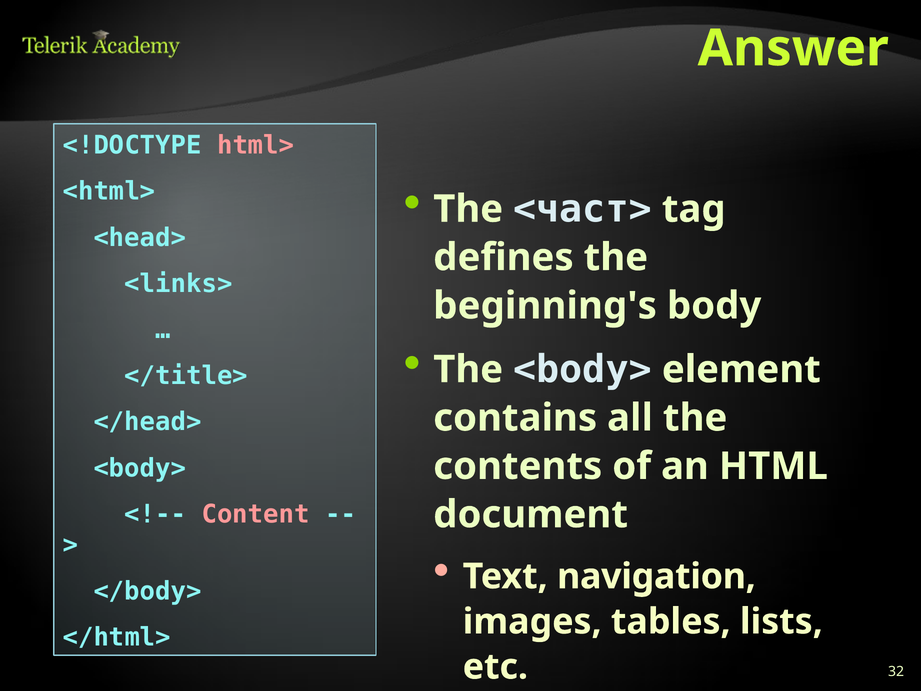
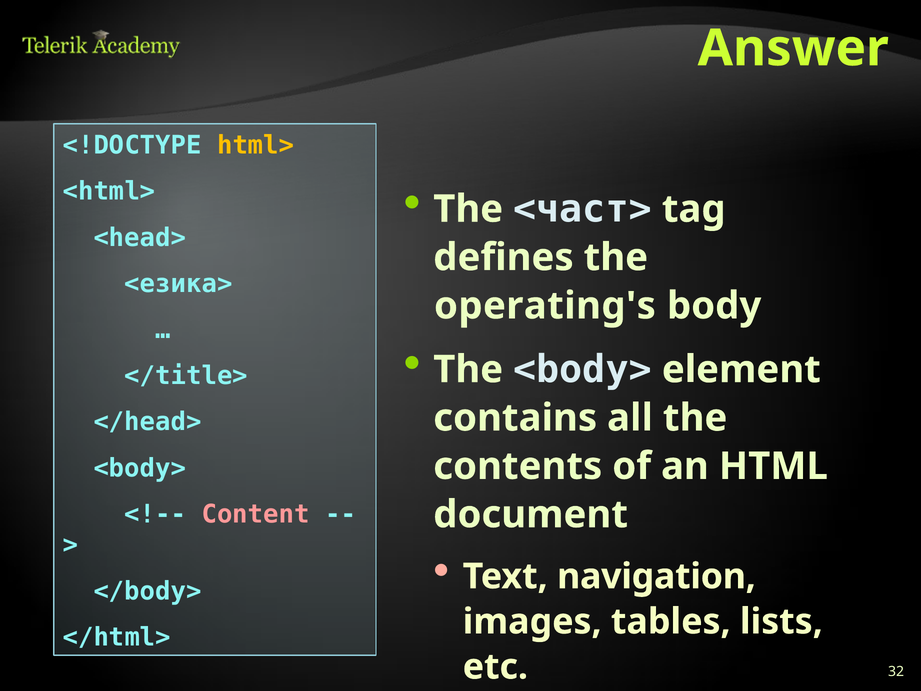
html> colour: pink -> yellow (256, 145)
<links>: <links> -> <езика> (178, 284)
beginning's: beginning's -> operating's (545, 306)
